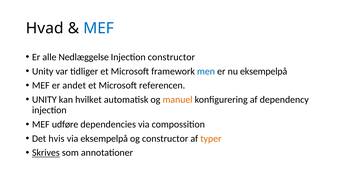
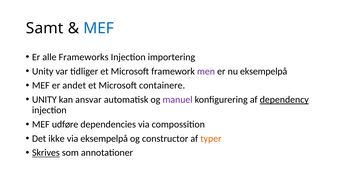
Hvad: Hvad -> Samt (45, 28)
Nedlæggelse: Nedlæggelse -> Frameworks (84, 57)
Injection constructor: constructor -> importering (171, 57)
men colour: blue -> purple (206, 71)
referencen: referencen -> containere (162, 85)
hvilket: hvilket -> ansvar (88, 99)
manuel colour: orange -> purple (178, 99)
dependency underline: none -> present (284, 99)
hvis: hvis -> ikke (56, 138)
